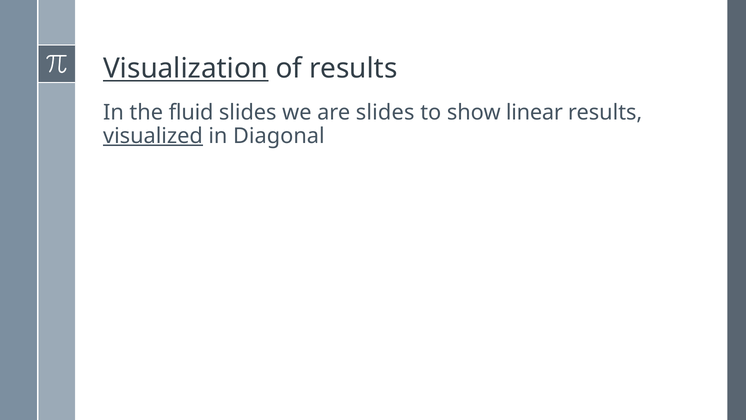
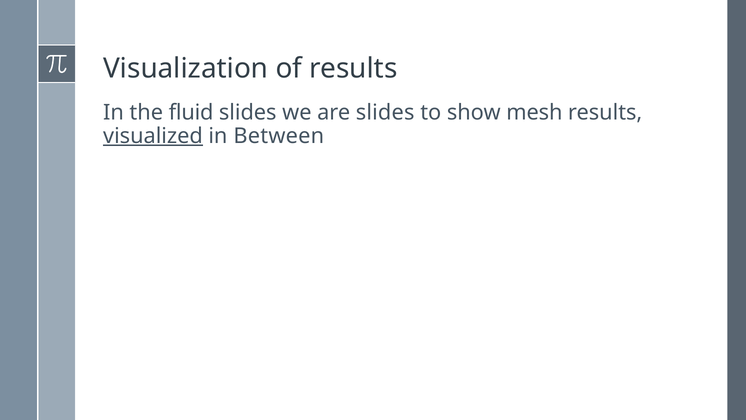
Visualization underline: present -> none (186, 69)
linear: linear -> mesh (534, 112)
Diagonal: Diagonal -> Between (279, 136)
